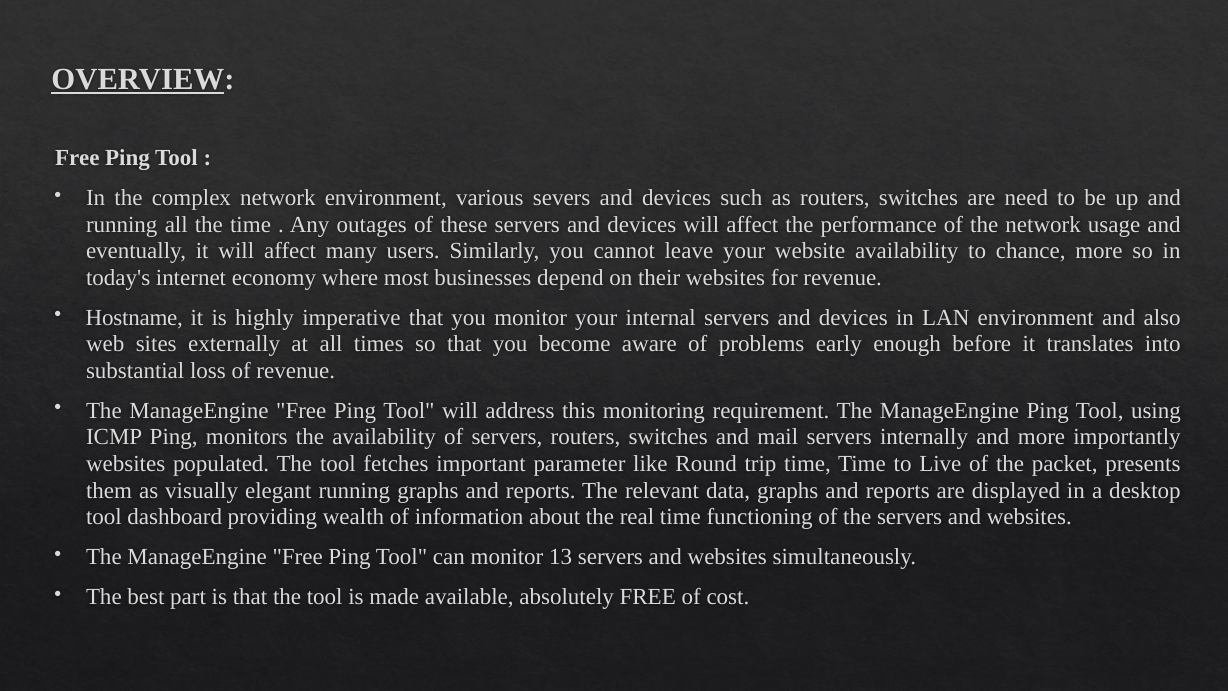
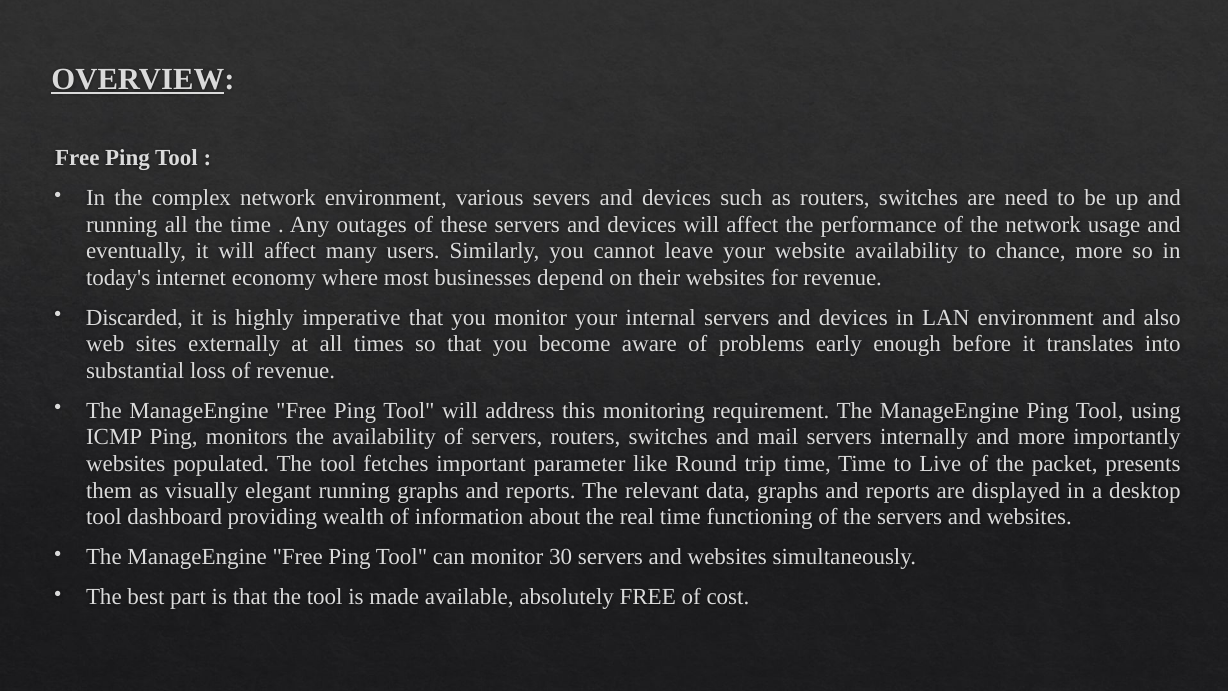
Hostname: Hostname -> Discarded (134, 318)
13: 13 -> 30 (561, 557)
